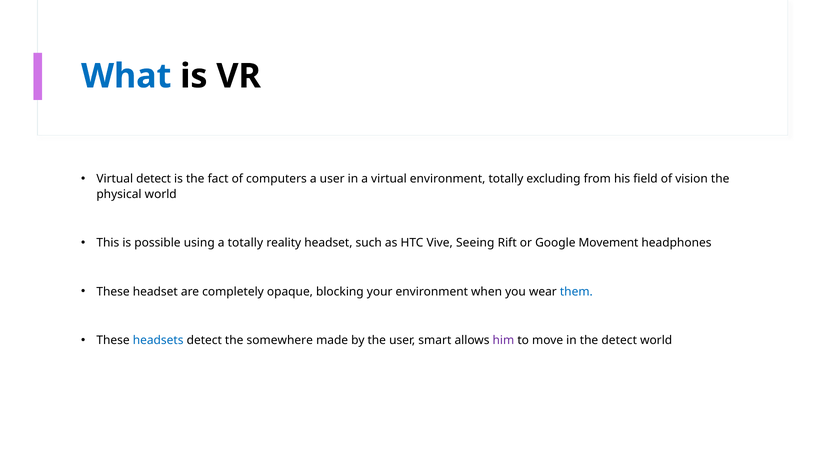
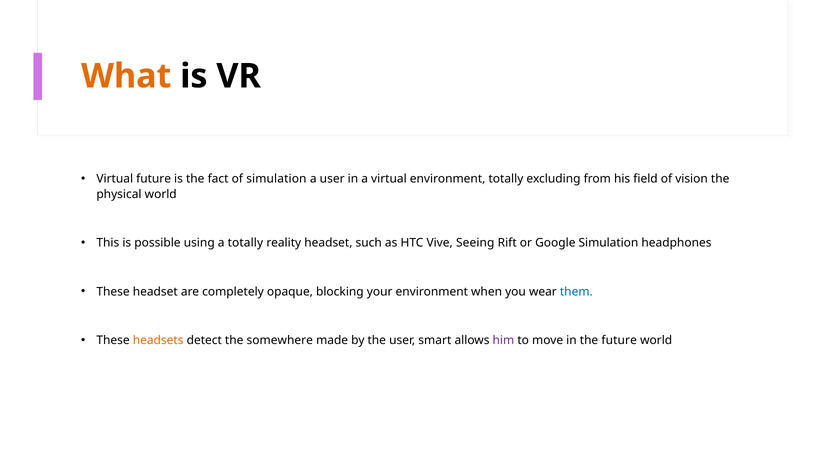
What colour: blue -> orange (126, 76)
Virtual detect: detect -> future (154, 179)
of computers: computers -> simulation (276, 179)
Google Movement: Movement -> Simulation (608, 243)
headsets colour: blue -> orange (158, 341)
the detect: detect -> future (619, 341)
